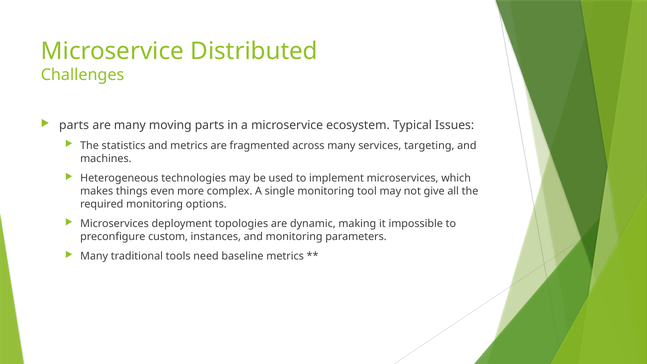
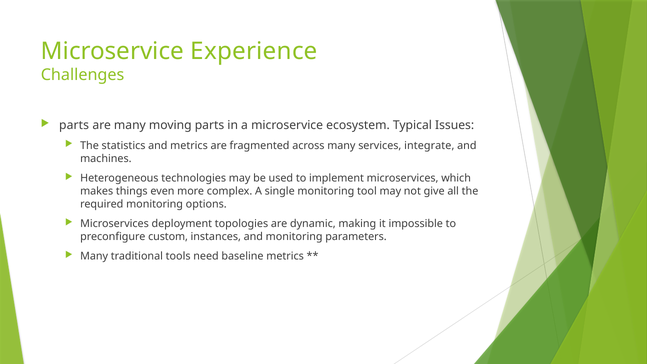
Distributed: Distributed -> Experience (254, 51)
targeting: targeting -> integrate (429, 146)
